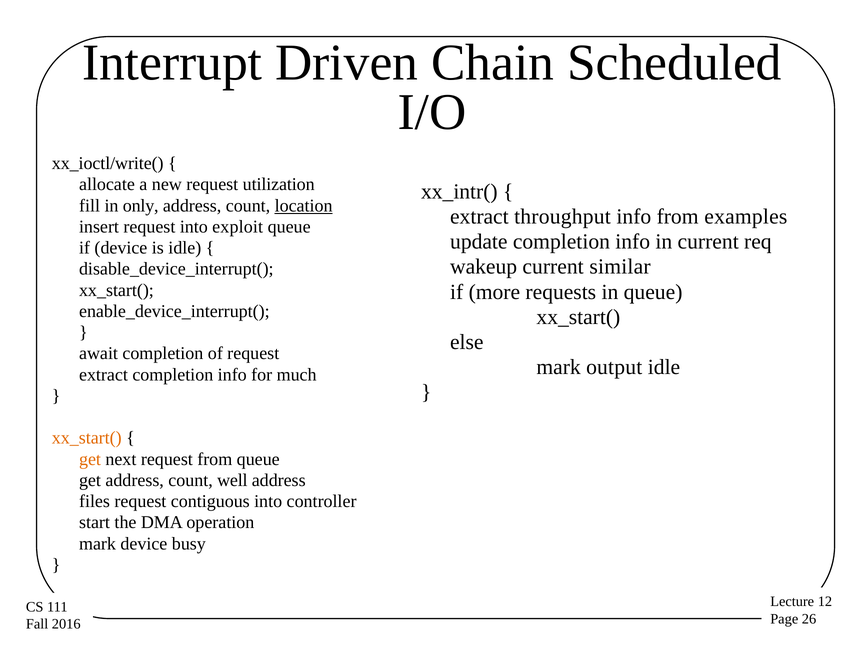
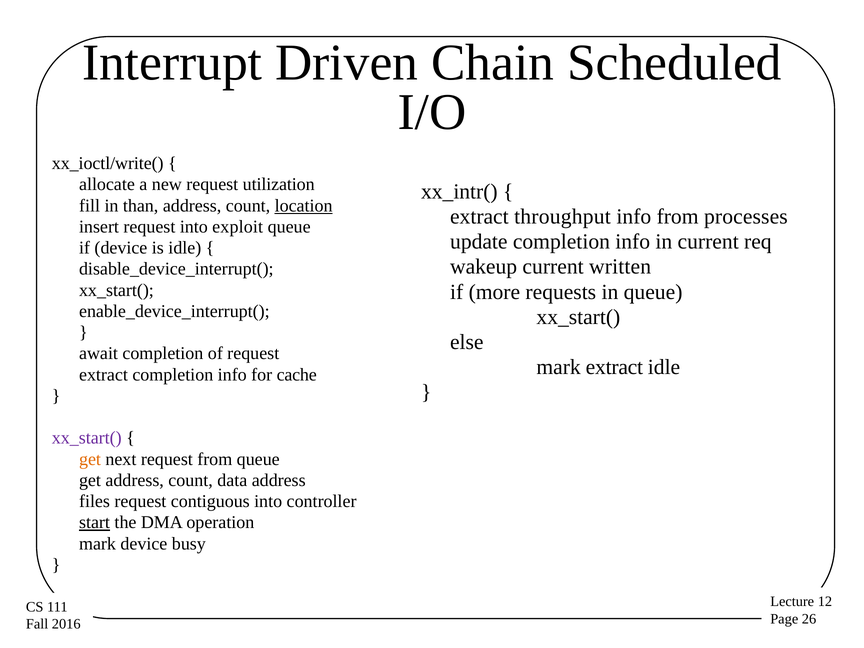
only: only -> than (141, 206)
examples: examples -> processes (746, 217)
similar: similar -> written (620, 267)
mark output: output -> extract (614, 367)
much: much -> cache (297, 375)
xx_start( colour: orange -> purple (87, 438)
well: well -> data (232, 480)
start underline: none -> present (95, 522)
